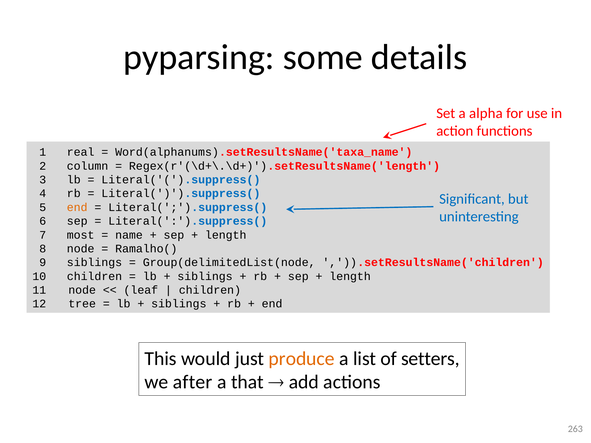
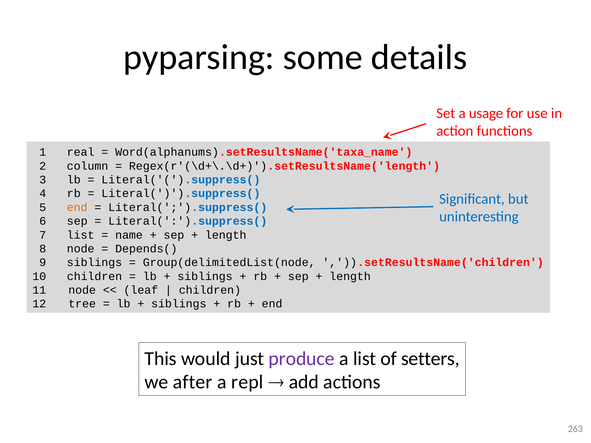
alpha: alpha -> usage (486, 113)
7 most: most -> list (81, 235)
Ramalho(: Ramalho( -> Depends( (146, 249)
produce colour: orange -> purple (302, 359)
that: that -> repl (247, 382)
